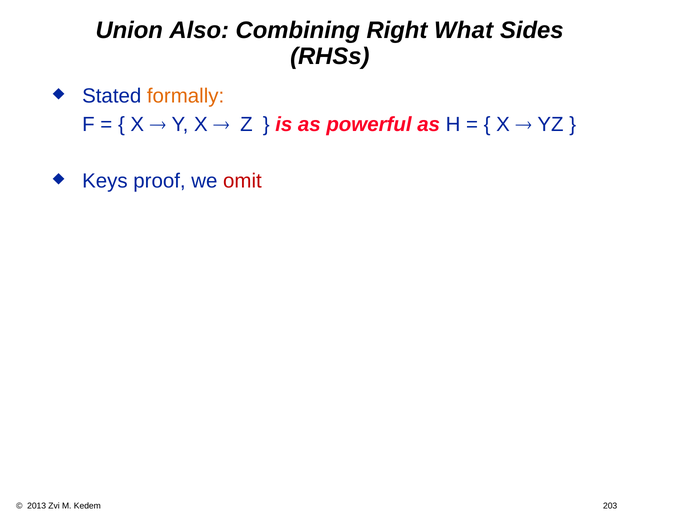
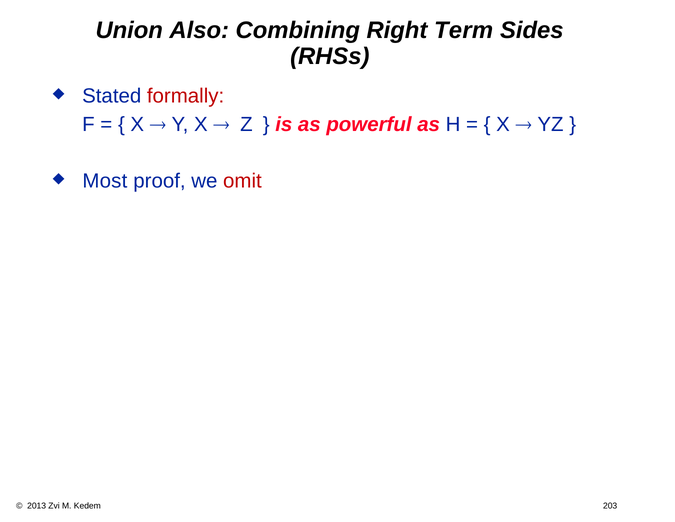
What: What -> Term (464, 30)
formally colour: orange -> red (186, 96)
Keys: Keys -> Most (105, 181)
